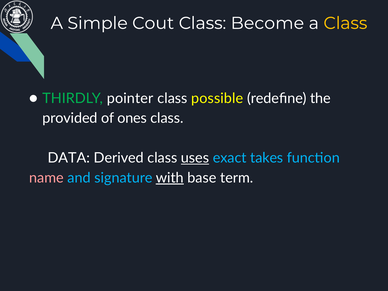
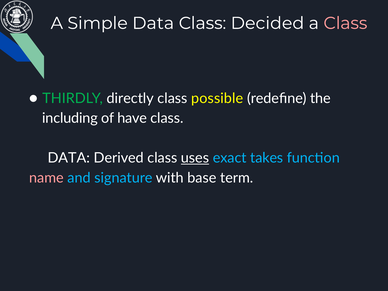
Simple Cout: Cout -> Data (153, 23)
Become: Become -> Decided (267, 23)
Class colour: yellow -> pink (345, 23)
pointer: pointer -> directly (130, 98)
provided: provided -> including (70, 118)
ones: ones -> have (132, 118)
with underline: present -> none (170, 178)
